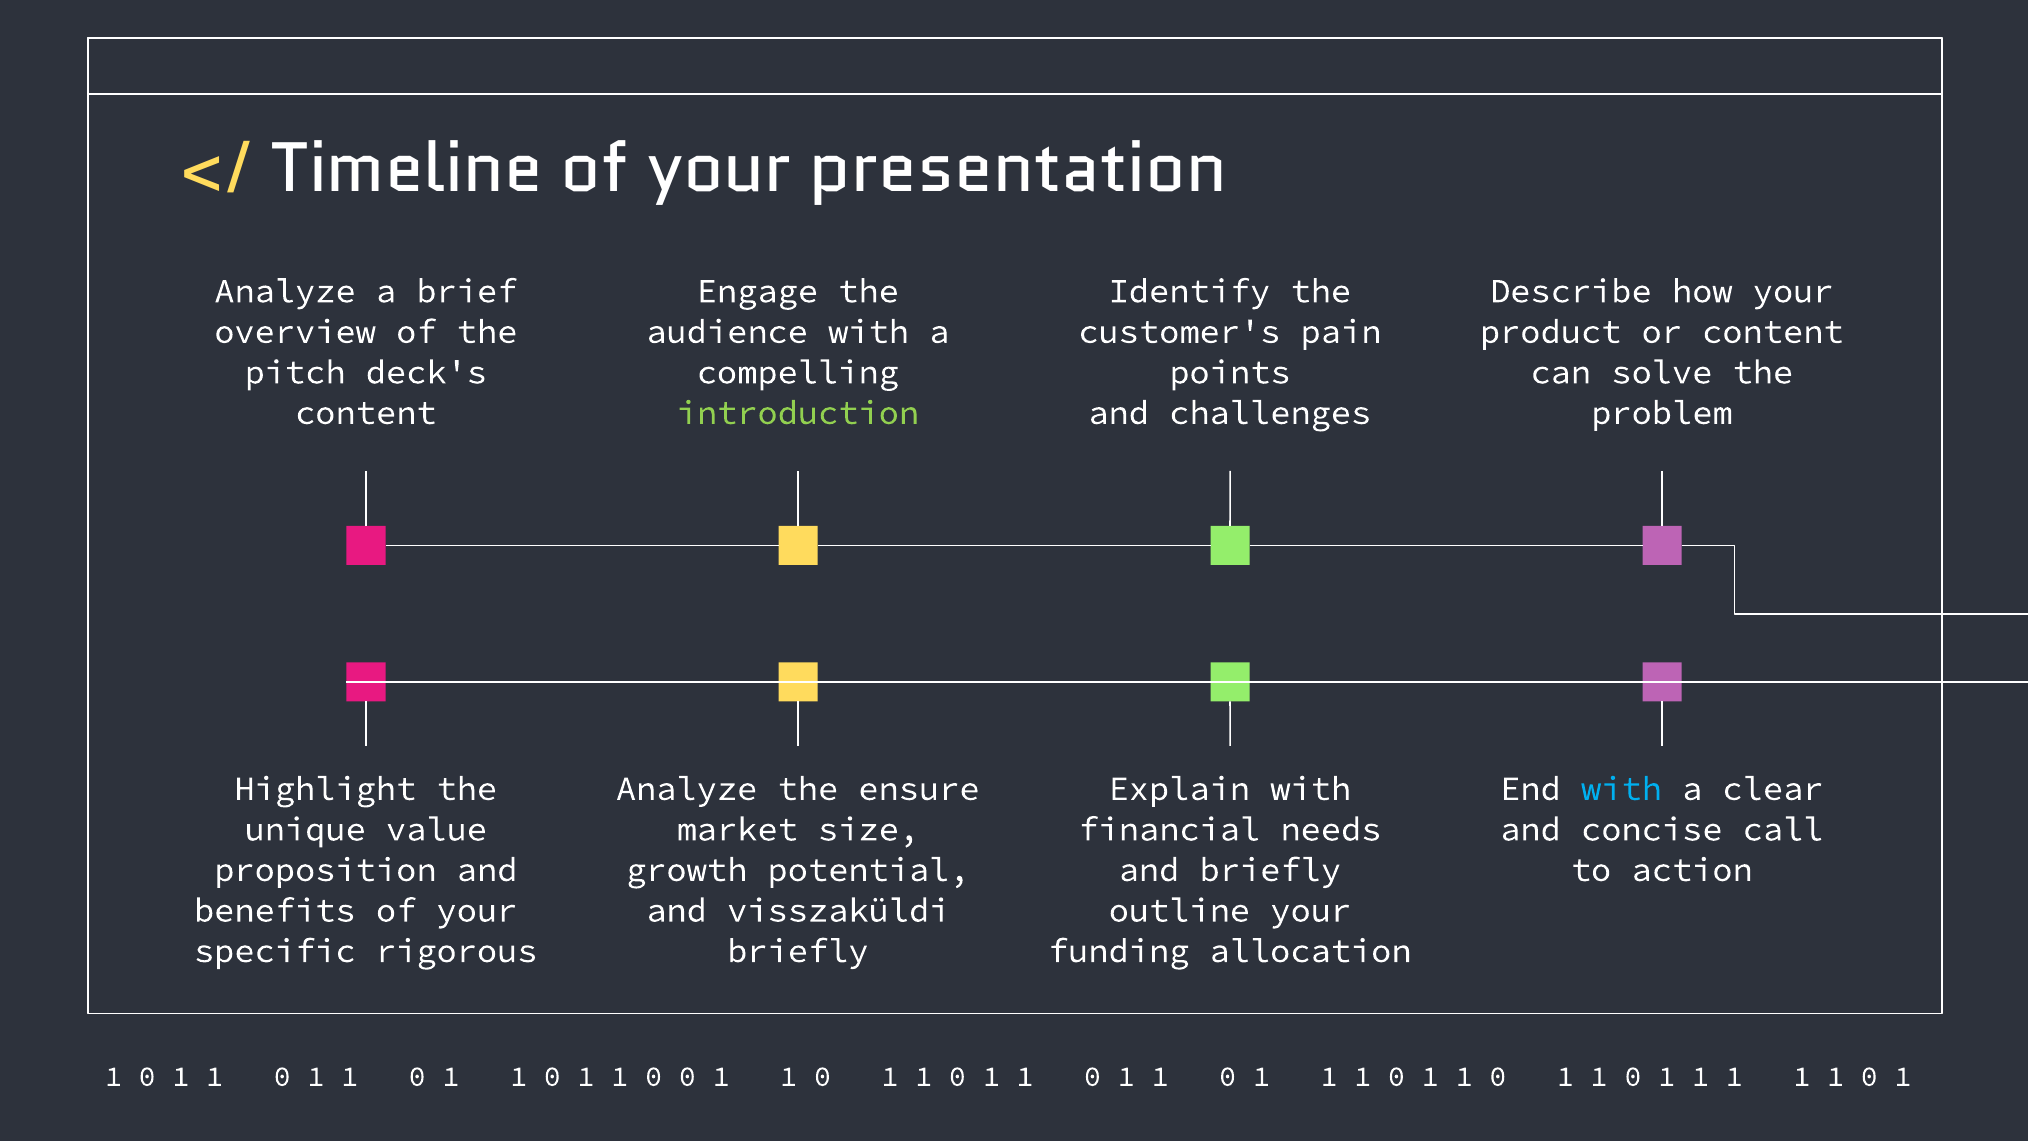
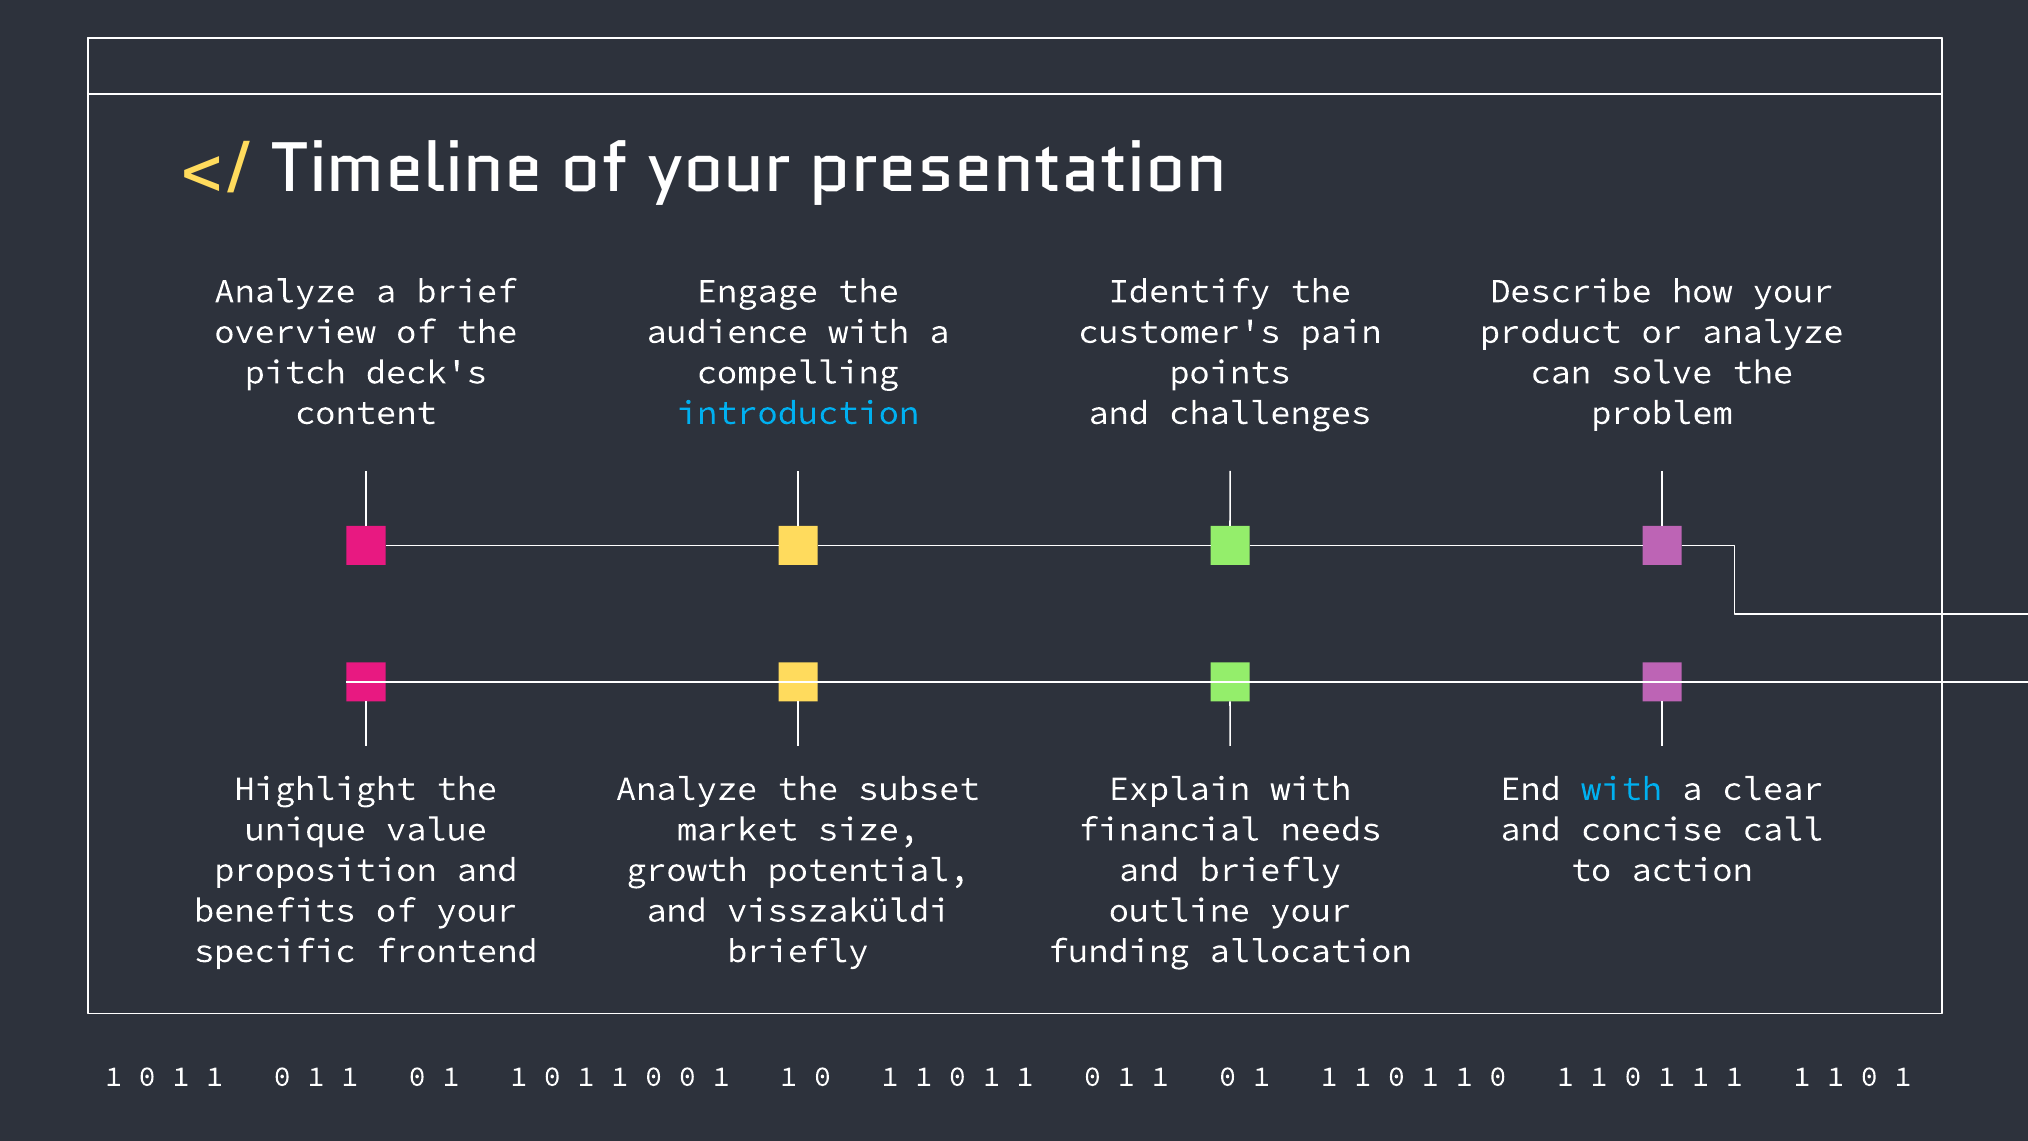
or content: content -> analyze (1773, 332)
introduction colour: light green -> light blue (798, 413)
ensure: ensure -> subset (919, 789)
rigorous: rigorous -> frontend (457, 951)
